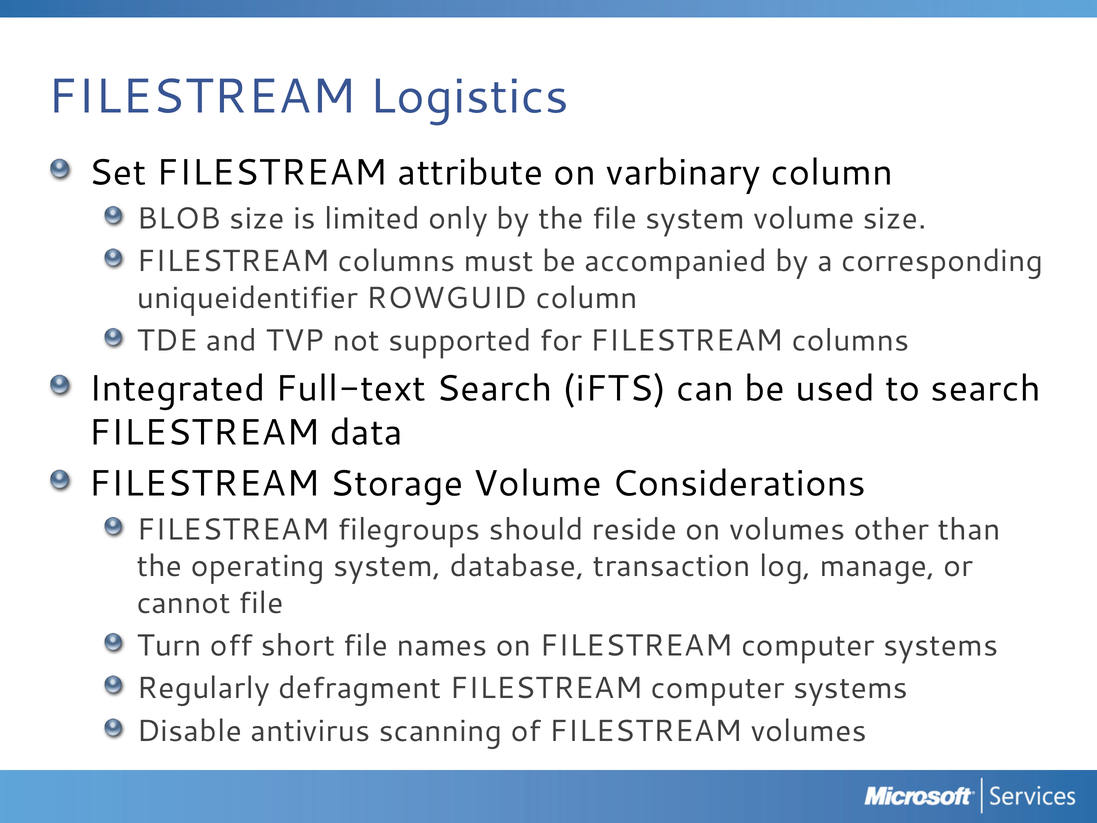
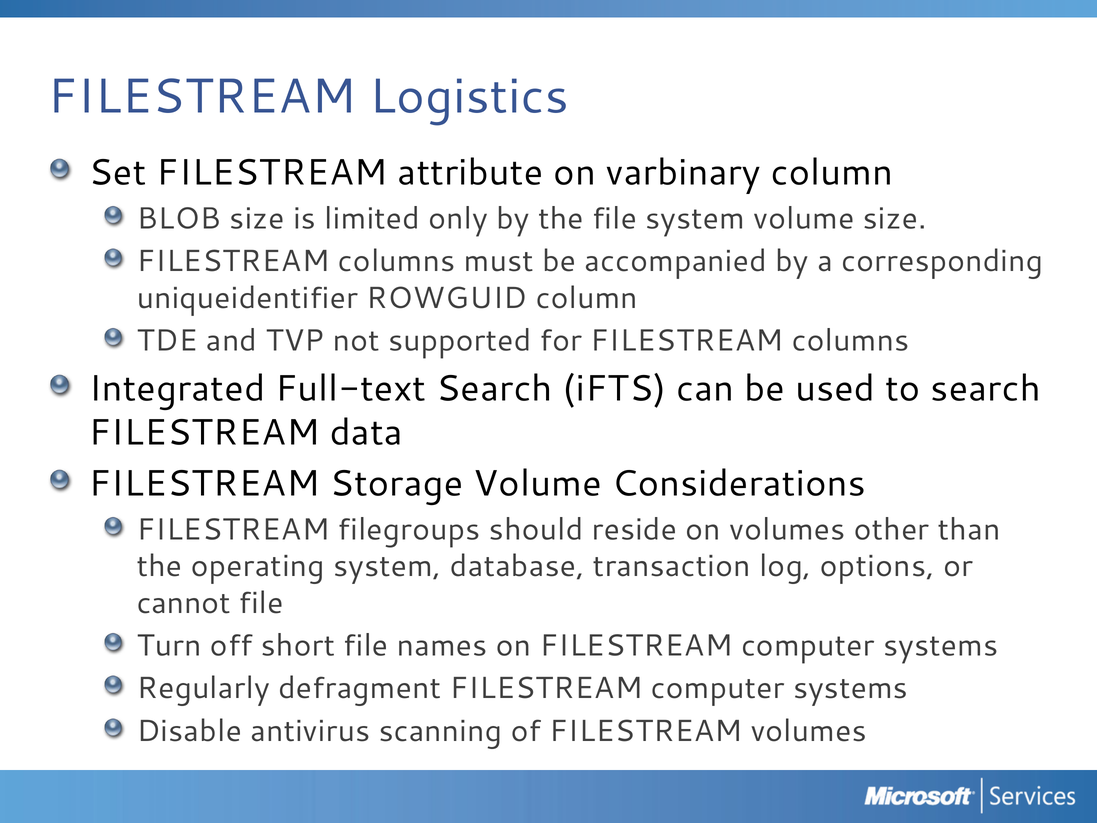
manage: manage -> options (877, 566)
